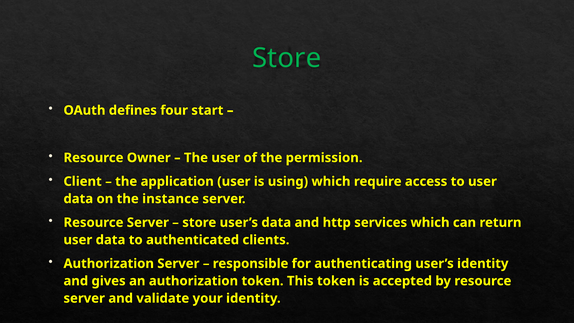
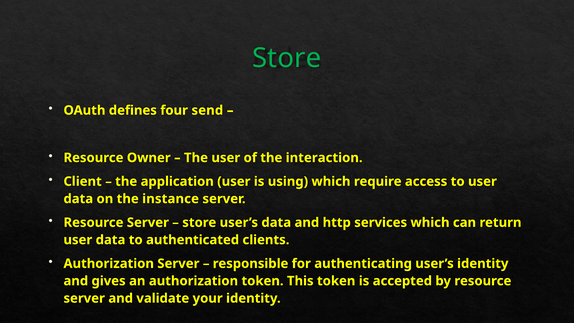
start: start -> send (207, 110)
permission: permission -> interaction (324, 158)
